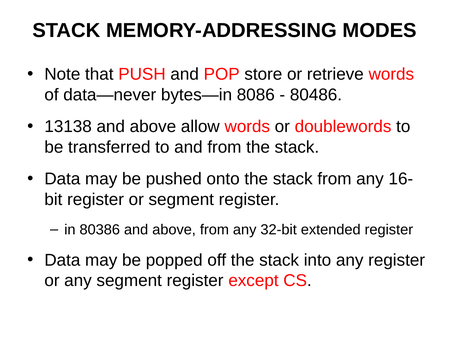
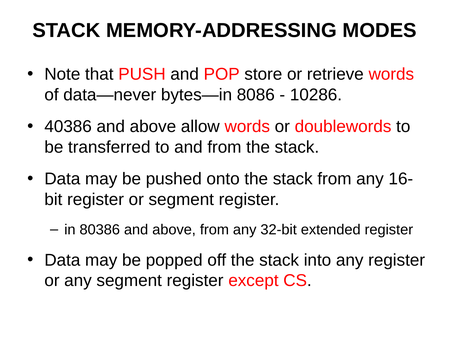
80486: 80486 -> 10286 (316, 95)
13138: 13138 -> 40386 (68, 127)
